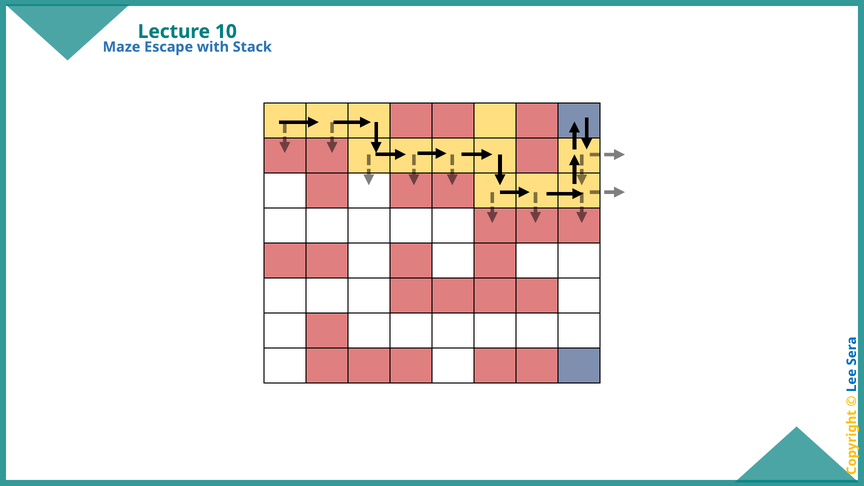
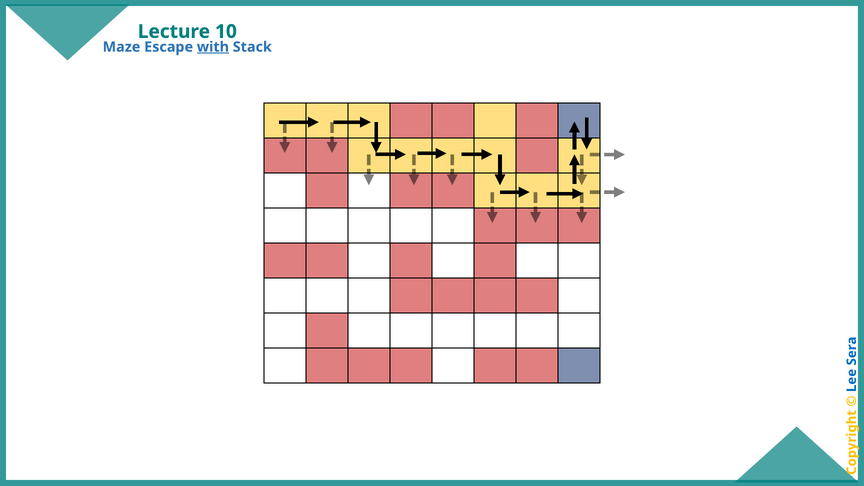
with underline: none -> present (213, 47)
